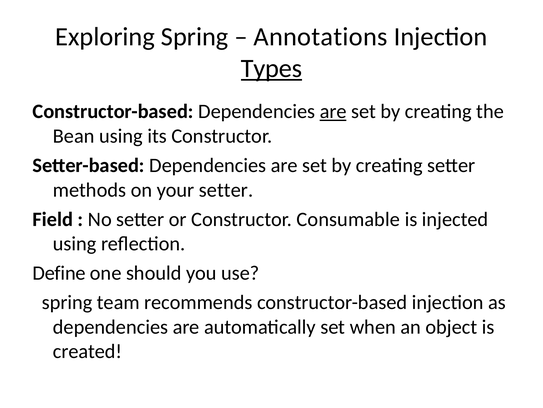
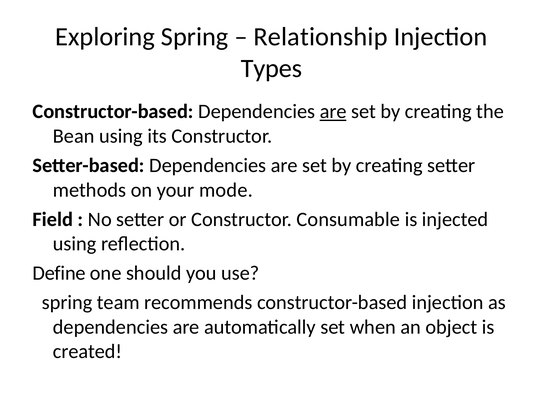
Annotations: Annotations -> Relationship (321, 37)
Types underline: present -> none (272, 68)
your setter: setter -> mode (226, 190)
